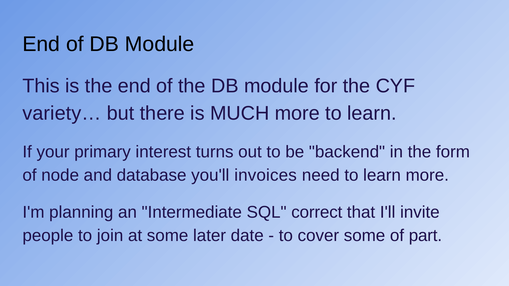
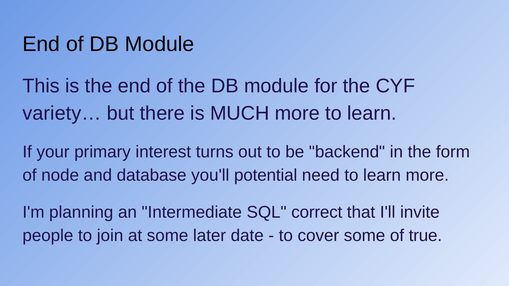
invoices: invoices -> potential (266, 175)
part: part -> true (425, 236)
